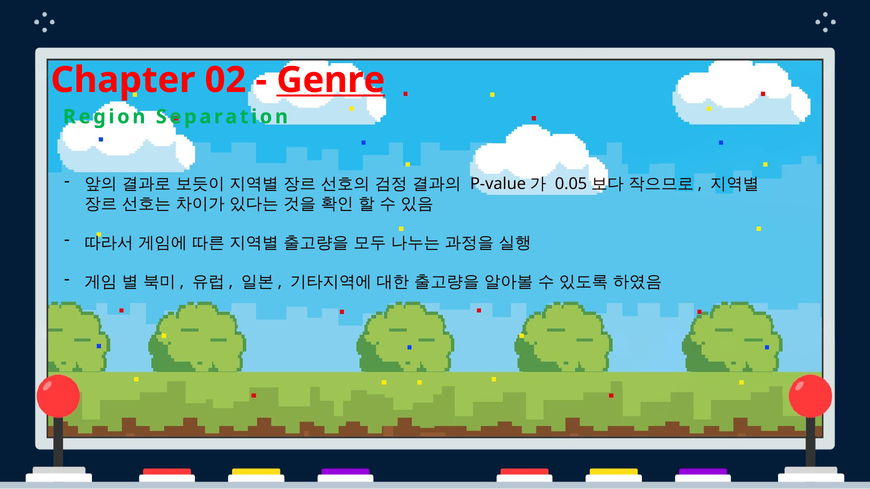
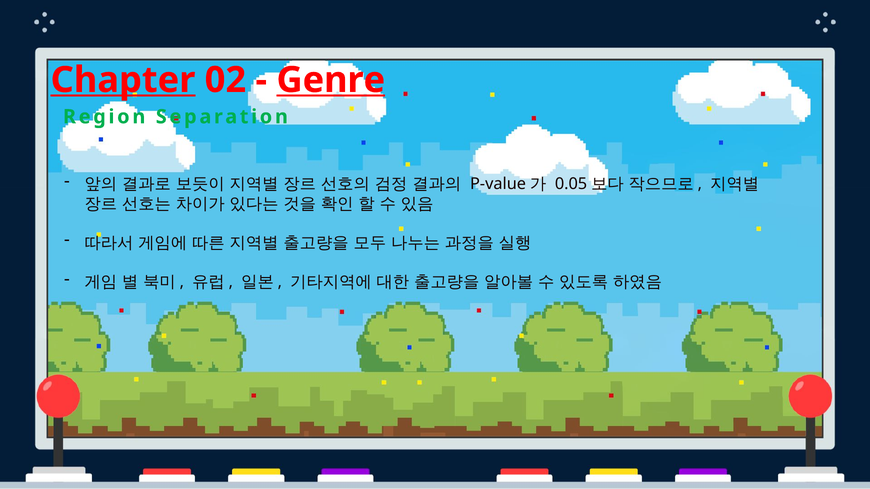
Chapter underline: none -> present (123, 80)
